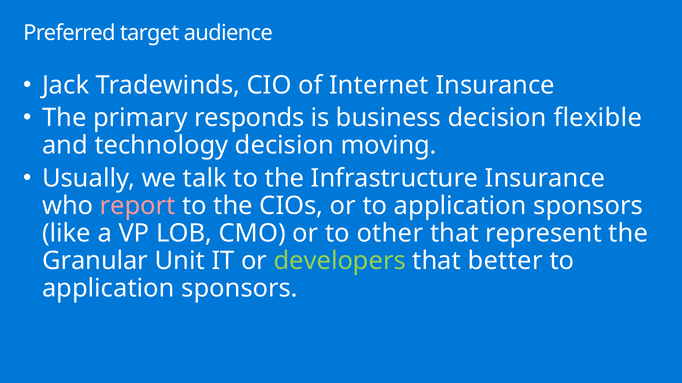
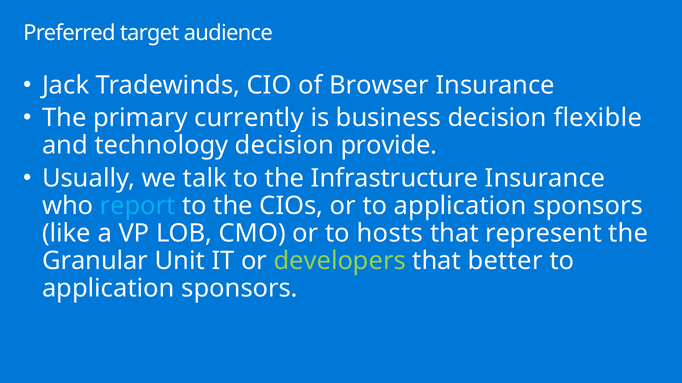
Internet: Internet -> Browser (379, 85)
responds: responds -> currently (249, 118)
moving: moving -> provide (389, 146)
report colour: pink -> light blue (138, 206)
other: other -> hosts (390, 234)
